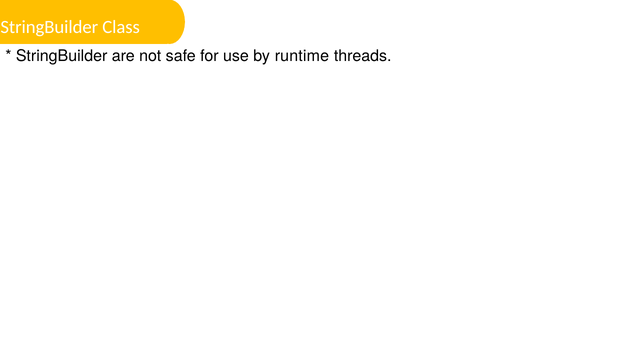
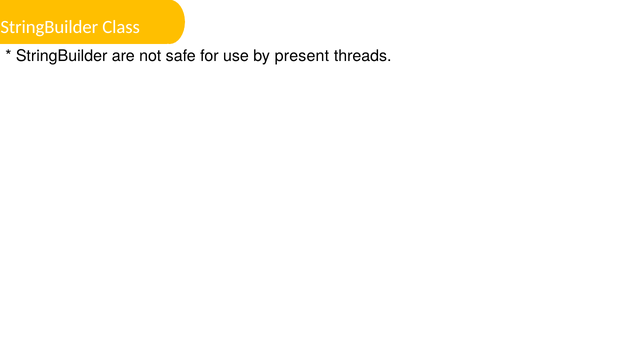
runtime: runtime -> present (302, 56)
